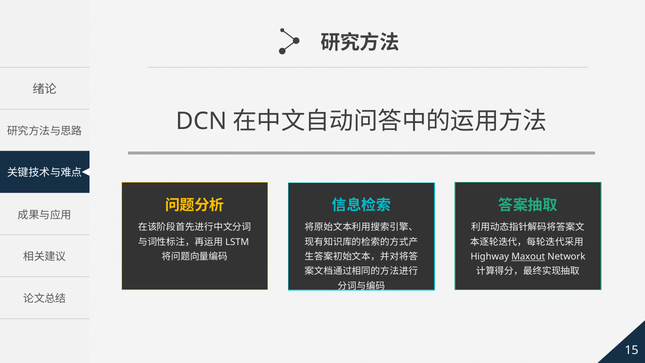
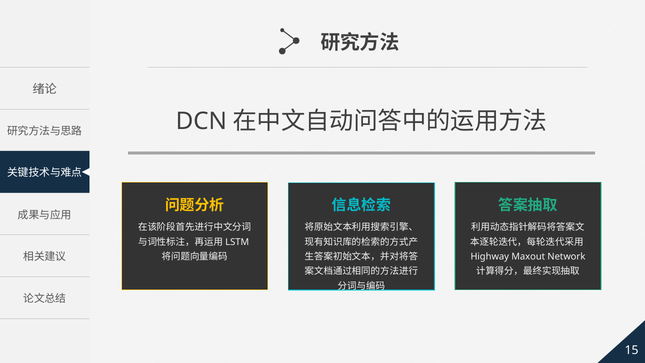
Maxout underline: present -> none (528, 257)
